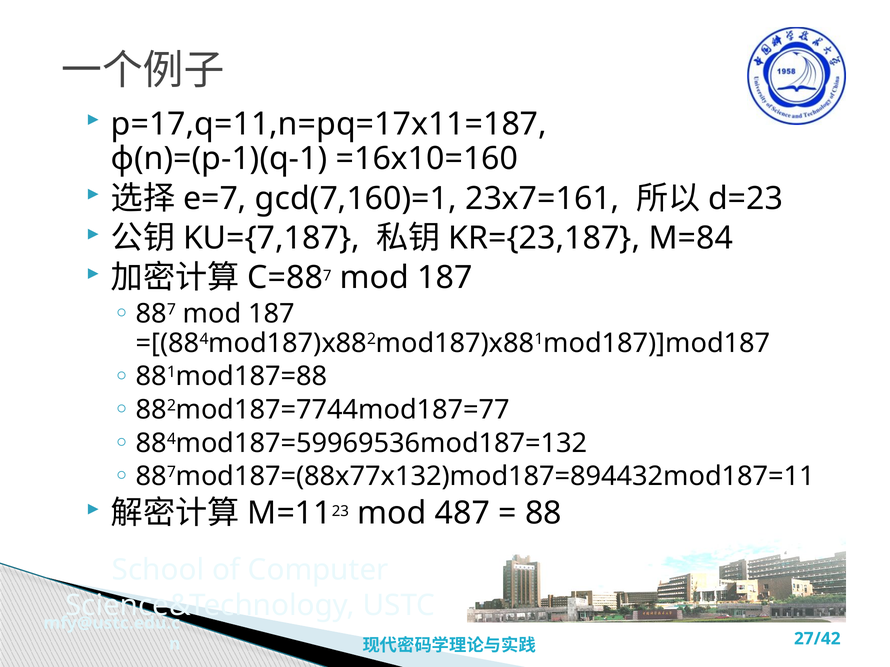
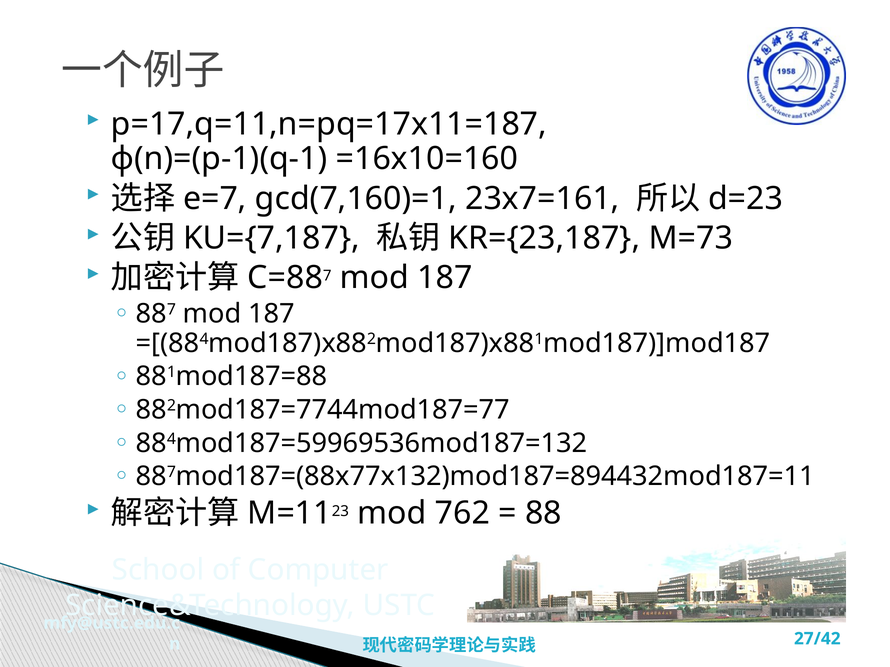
M=84: M=84 -> M=73 (691, 238)
487: 487 -> 762 (462, 514)
